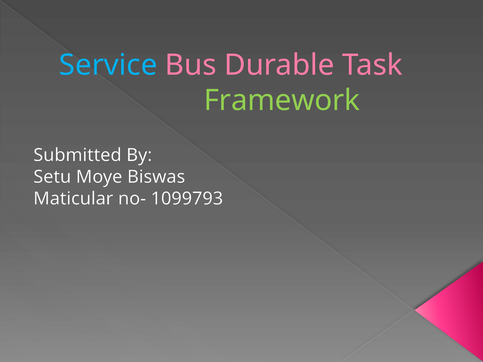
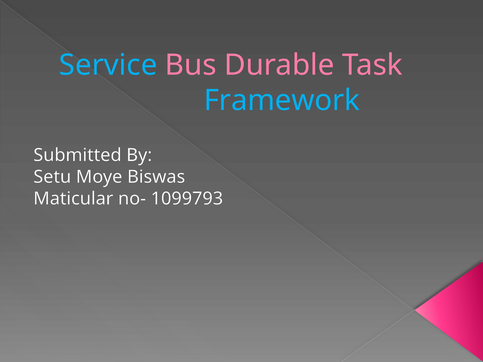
Framework colour: light green -> light blue (282, 101)
